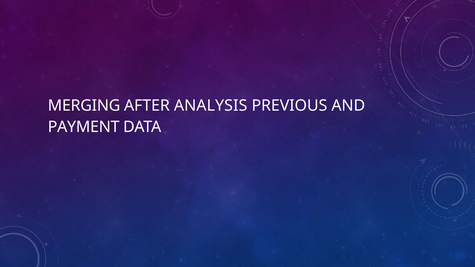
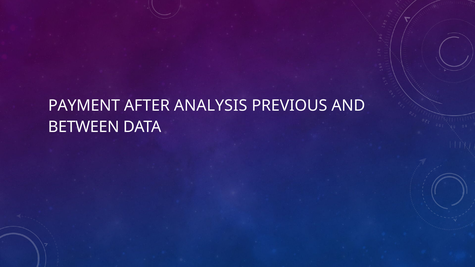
MERGING: MERGING -> PAYMENT (84, 106)
PAYMENT: PAYMENT -> BETWEEN (84, 127)
